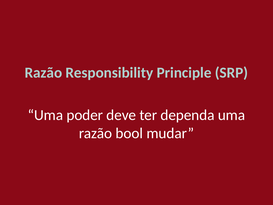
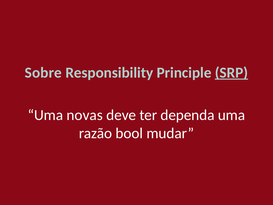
Razão: Razão -> Sobre (43, 73)
SRP underline: none -> present (231, 73)
poder: poder -> novas (85, 115)
